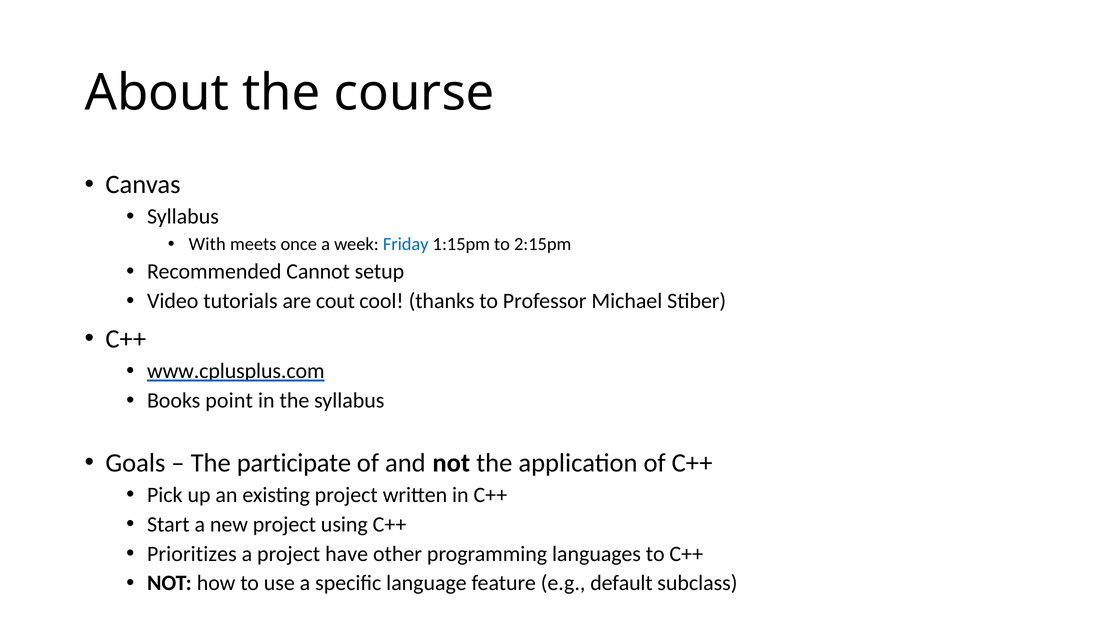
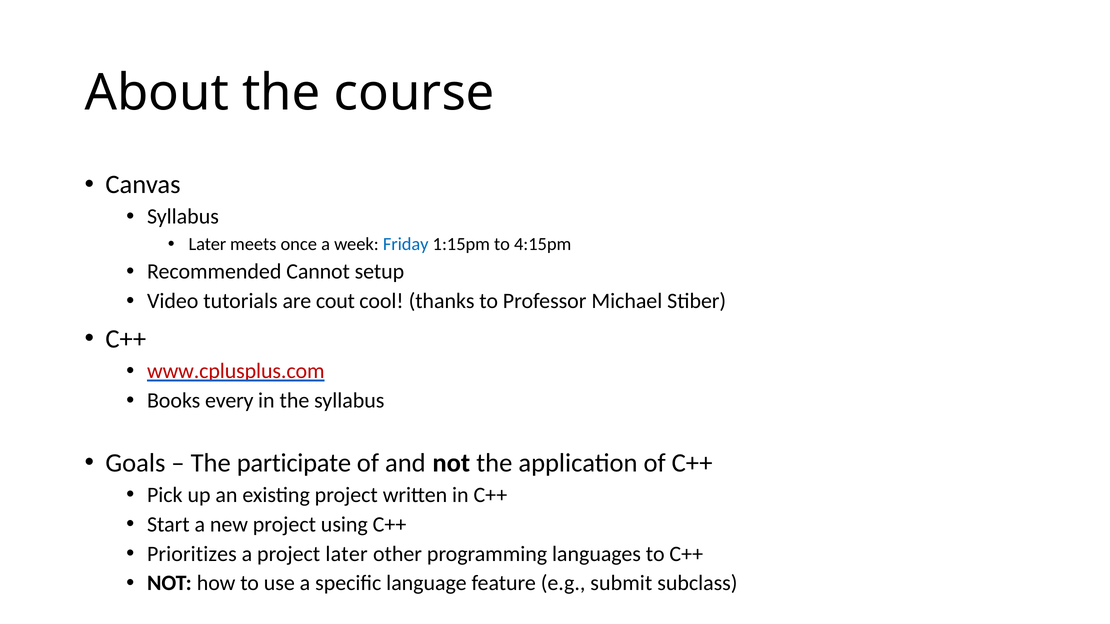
With: With -> Later (207, 244)
2:15pm: 2:15pm -> 4:15pm (543, 244)
www.cplusplus.com colour: black -> red (236, 371)
point: point -> every (229, 401)
project have: have -> later (347, 554)
default: default -> submit (621, 584)
